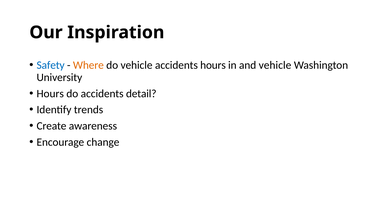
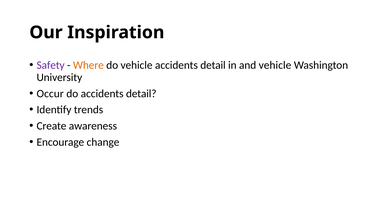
Safety colour: blue -> purple (51, 65)
vehicle accidents hours: hours -> detail (213, 65)
Hours: Hours -> Occur (50, 93)
